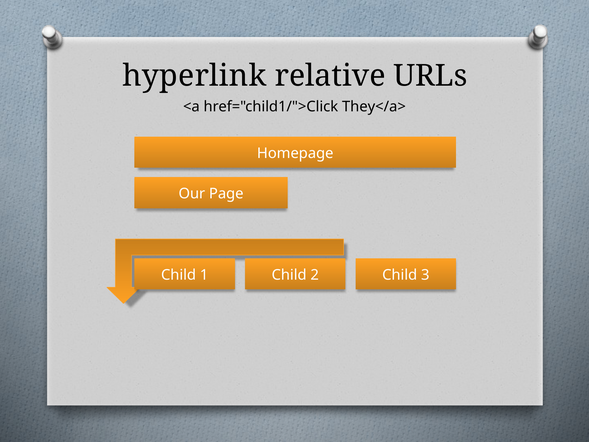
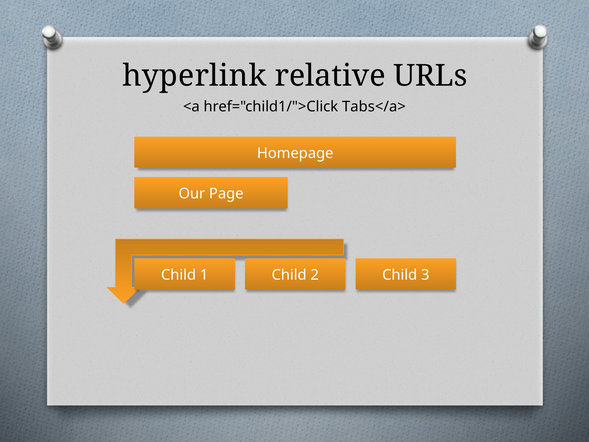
They</a>: They</a> -> Tabs</a> (374, 107)
